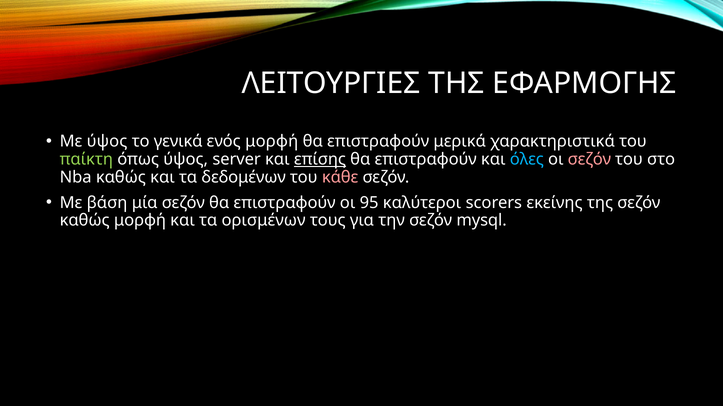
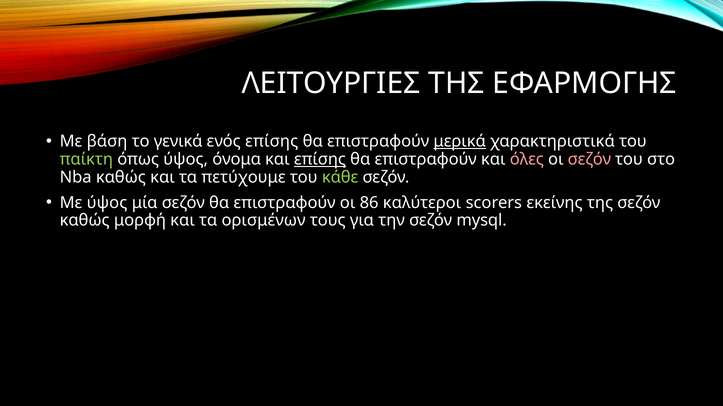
Με ύψος: ύψος -> βάση (107, 142)
ενός μορφή: μορφή -> επίσης (272, 142)
μερικά underline: none -> present (460, 142)
server: server -> όνομα (237, 160)
όλες colour: light blue -> pink (527, 160)
δεδομένων: δεδομένων -> πετύχουμε (244, 177)
κάθε colour: pink -> light green (340, 177)
Με βάση: βάση -> ύψος (107, 203)
95: 95 -> 86 (369, 203)
